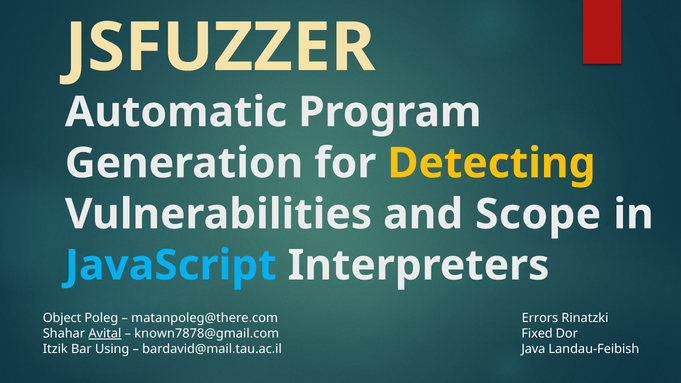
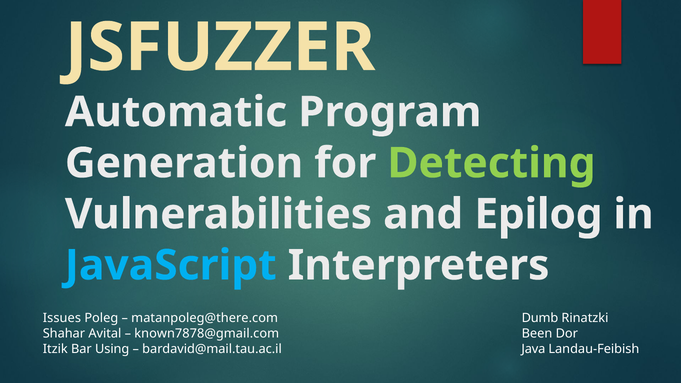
Detecting colour: yellow -> light green (491, 163)
Scope: Scope -> Epilog (538, 214)
Object: Object -> Issues (62, 318)
Errors: Errors -> Dumb (540, 318)
Avital underline: present -> none (105, 334)
Fixed: Fixed -> Been (537, 334)
